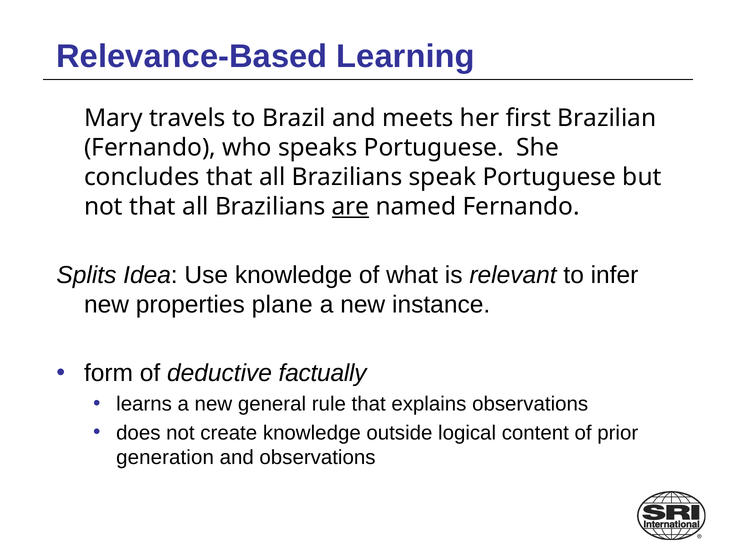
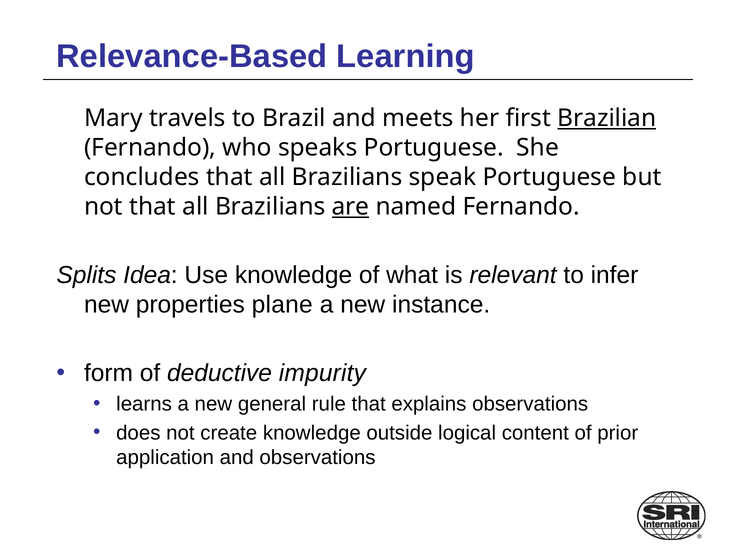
Brazilian underline: none -> present (607, 118)
factually: factually -> impurity (322, 373)
generation: generation -> application (165, 457)
